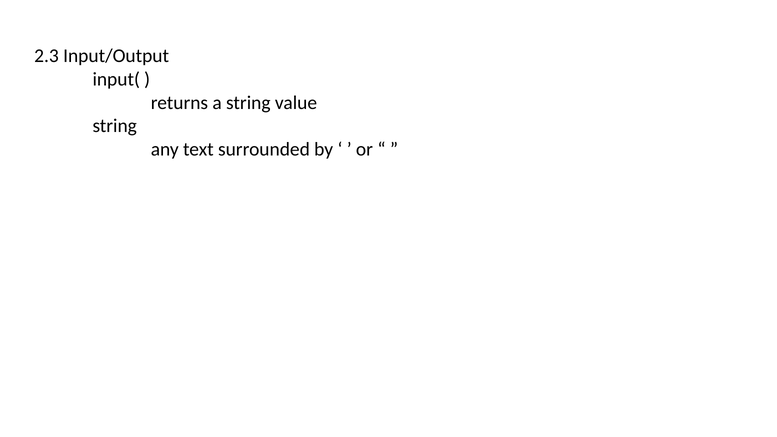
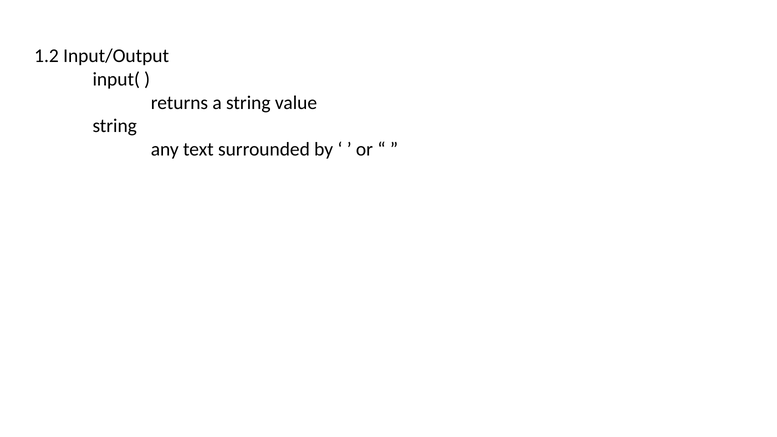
2.3: 2.3 -> 1.2 (46, 56)
